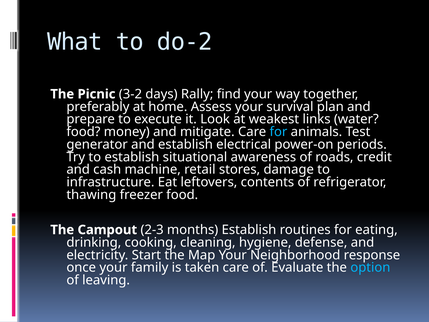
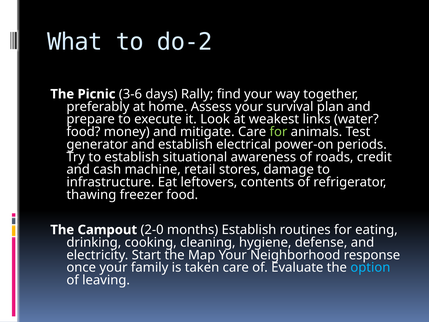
3-2: 3-2 -> 3-6 (130, 94)
for colour: light blue -> light green (278, 132)
2-3: 2-3 -> 2-0 (152, 230)
